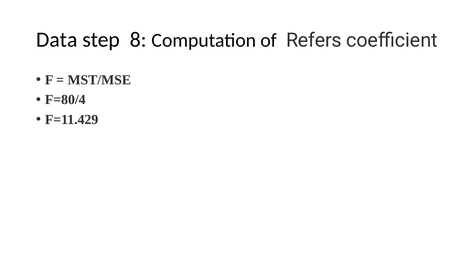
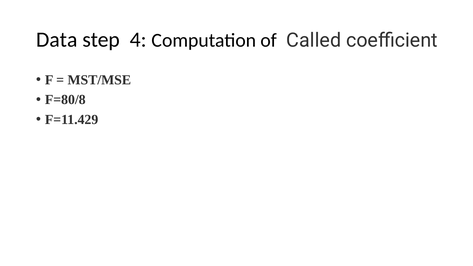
8: 8 -> 4 (138, 40)
Refers: Refers -> Called (314, 40)
F=80/4: F=80/4 -> F=80/8 (65, 100)
